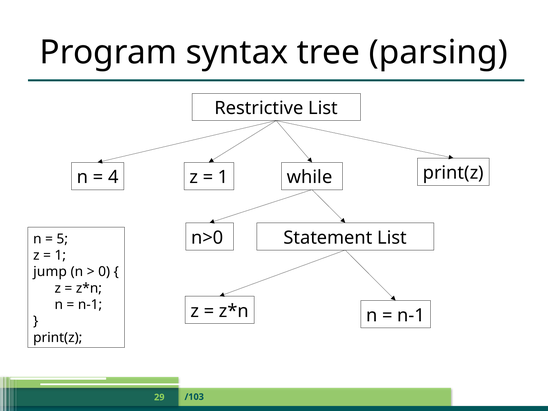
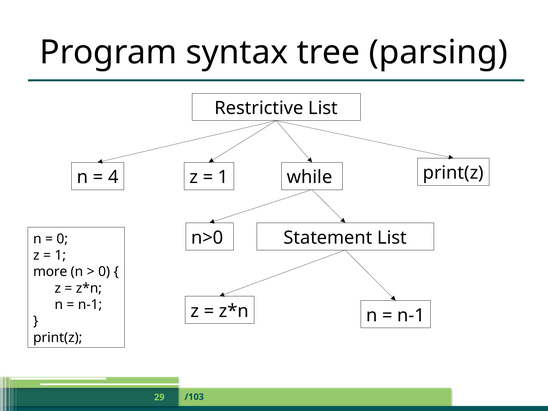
5: 5 -> 0 (62, 239)
jump: jump -> more (50, 272)
